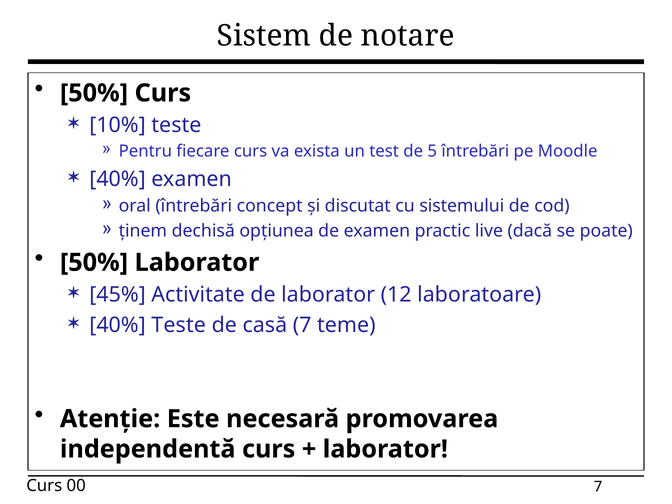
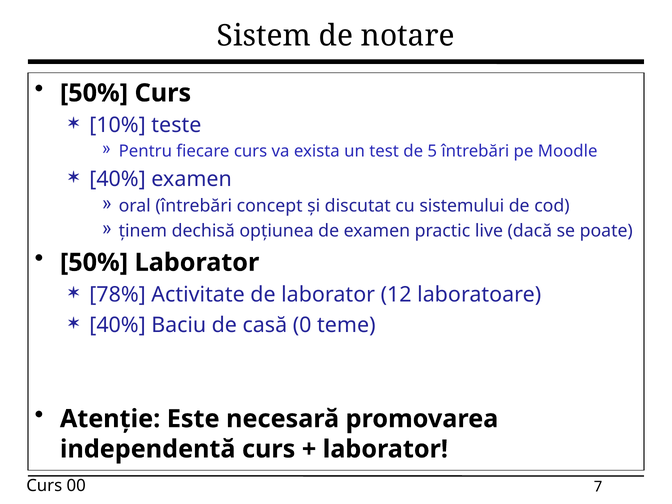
45%: 45% -> 78% (118, 295)
40% Teste: Teste -> Baciu (179, 325)
casă 7: 7 -> 0 (302, 325)
